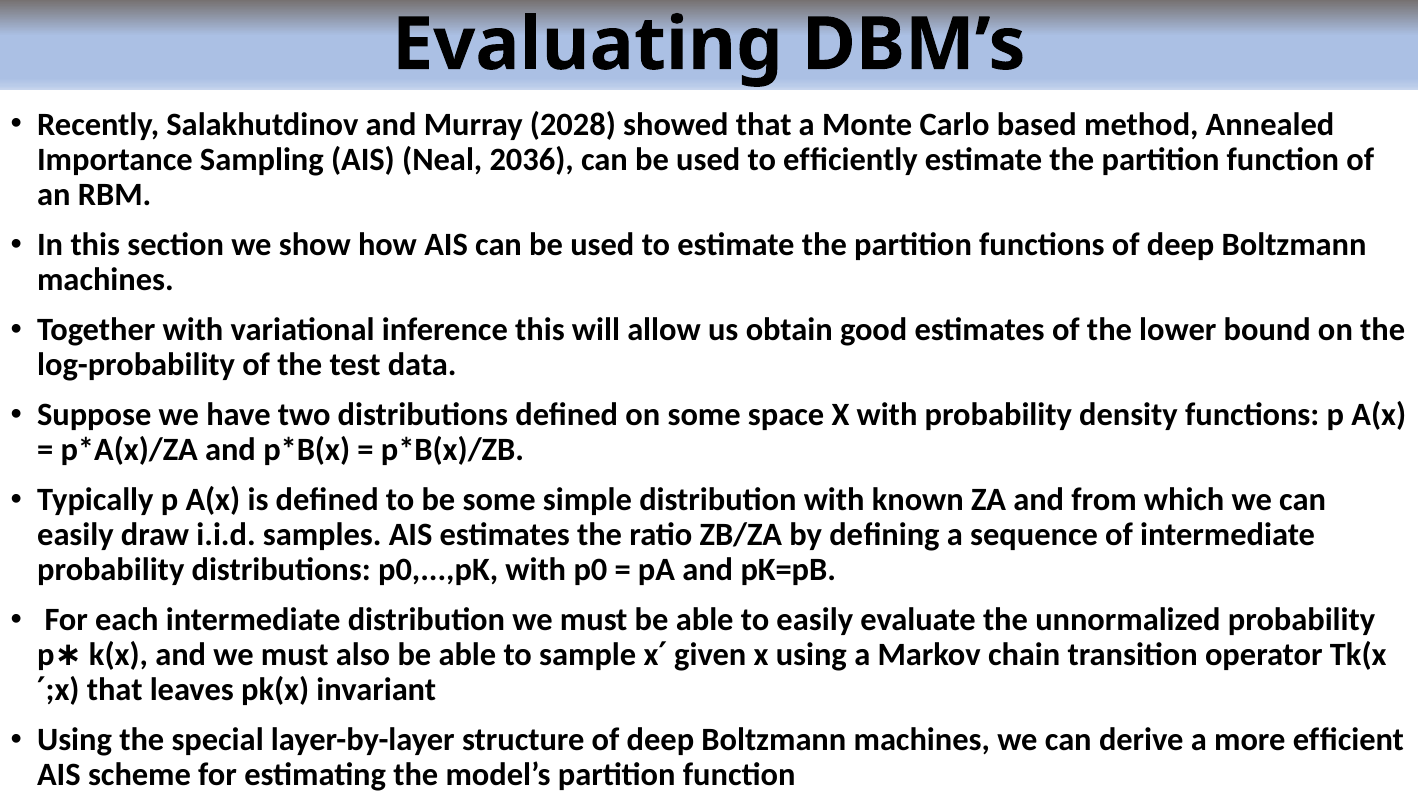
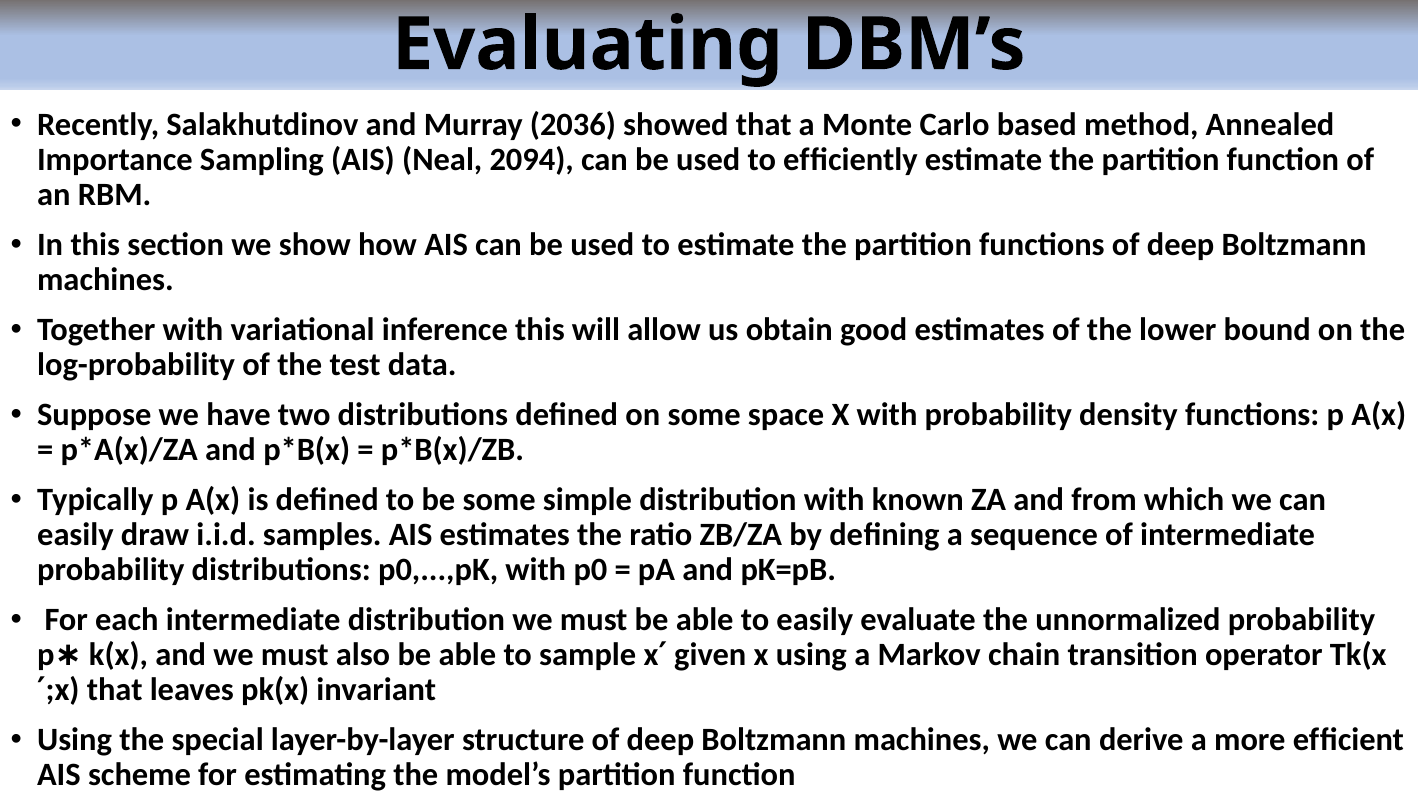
2028: 2028 -> 2036 (573, 124)
2036: 2036 -> 2094 (532, 159)
